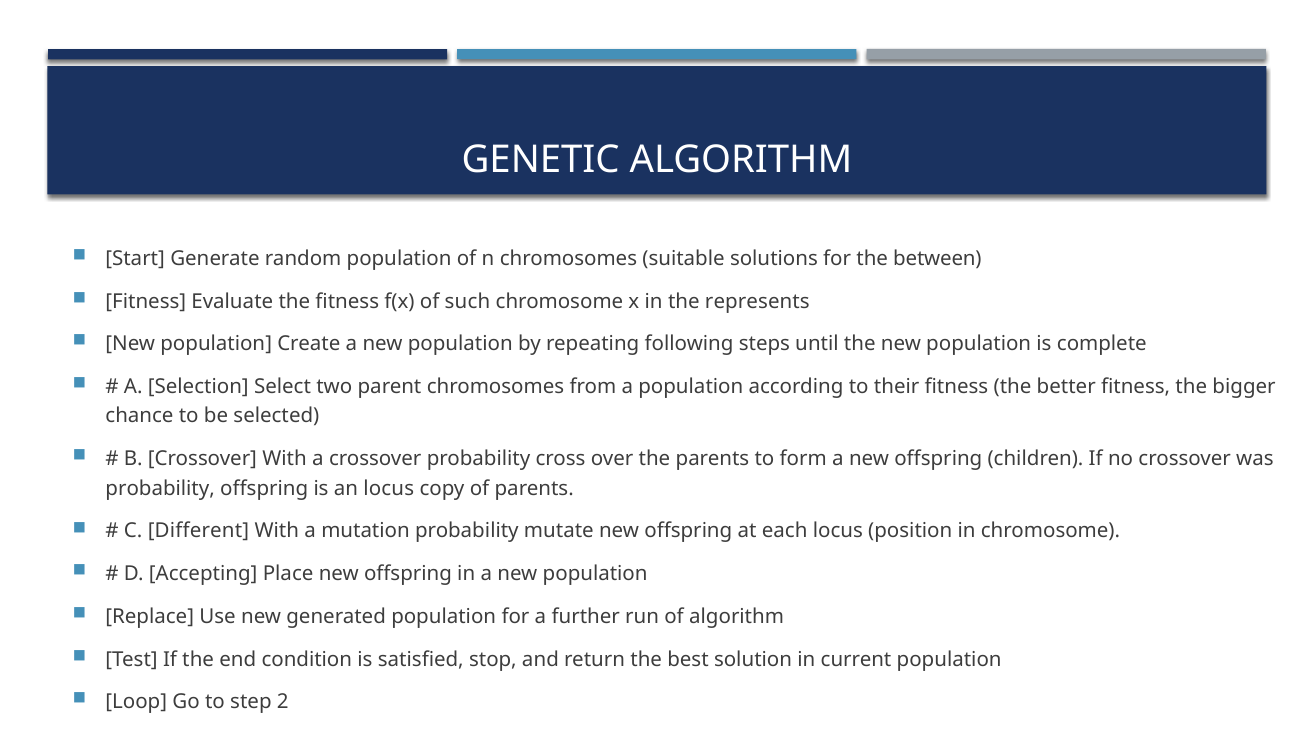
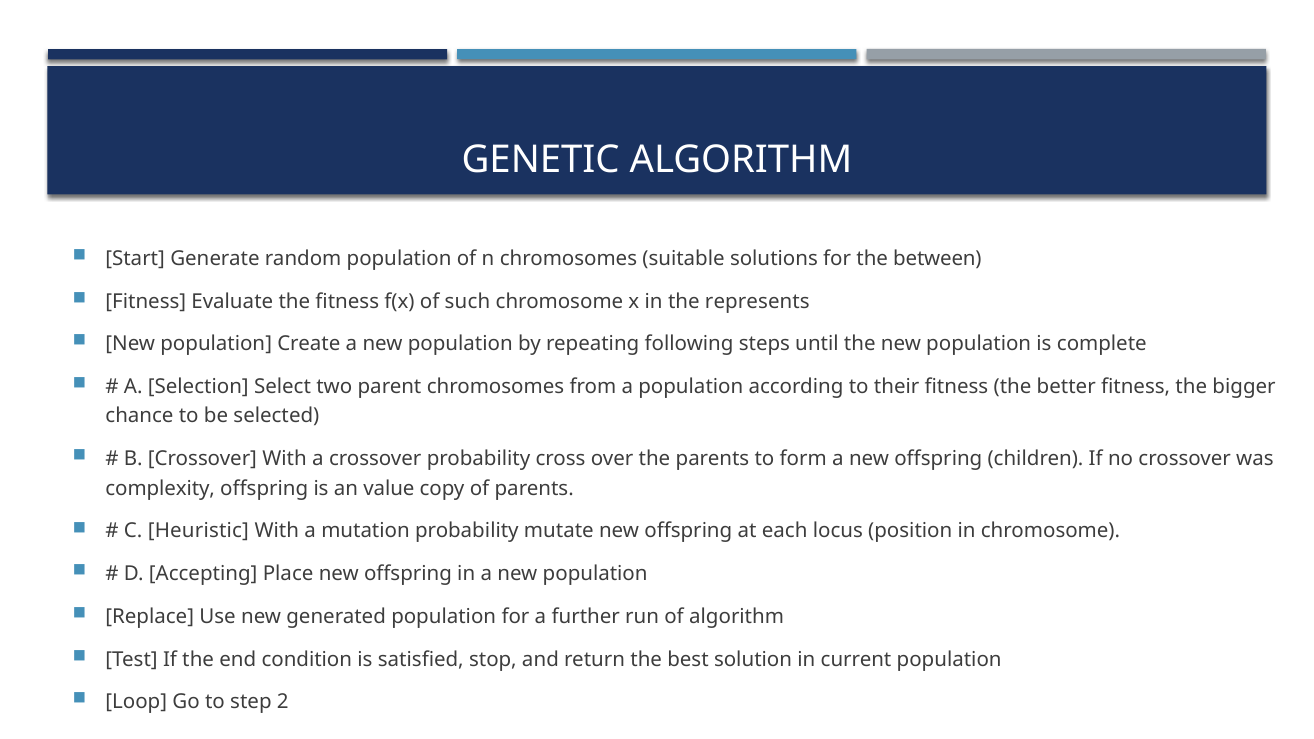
probability: probability -> complexity (160, 489)
an locus: locus -> value (389, 489)
Different: Different -> Heuristic (198, 531)
